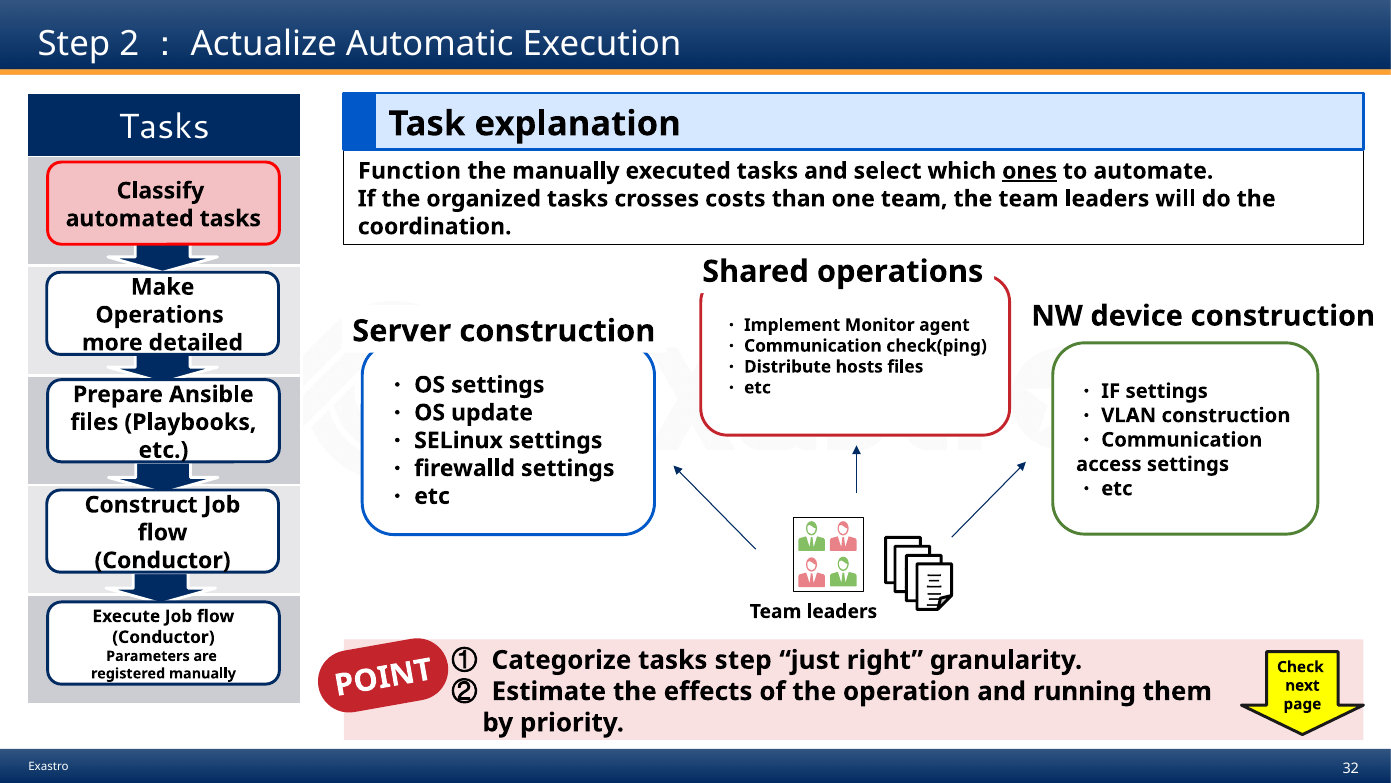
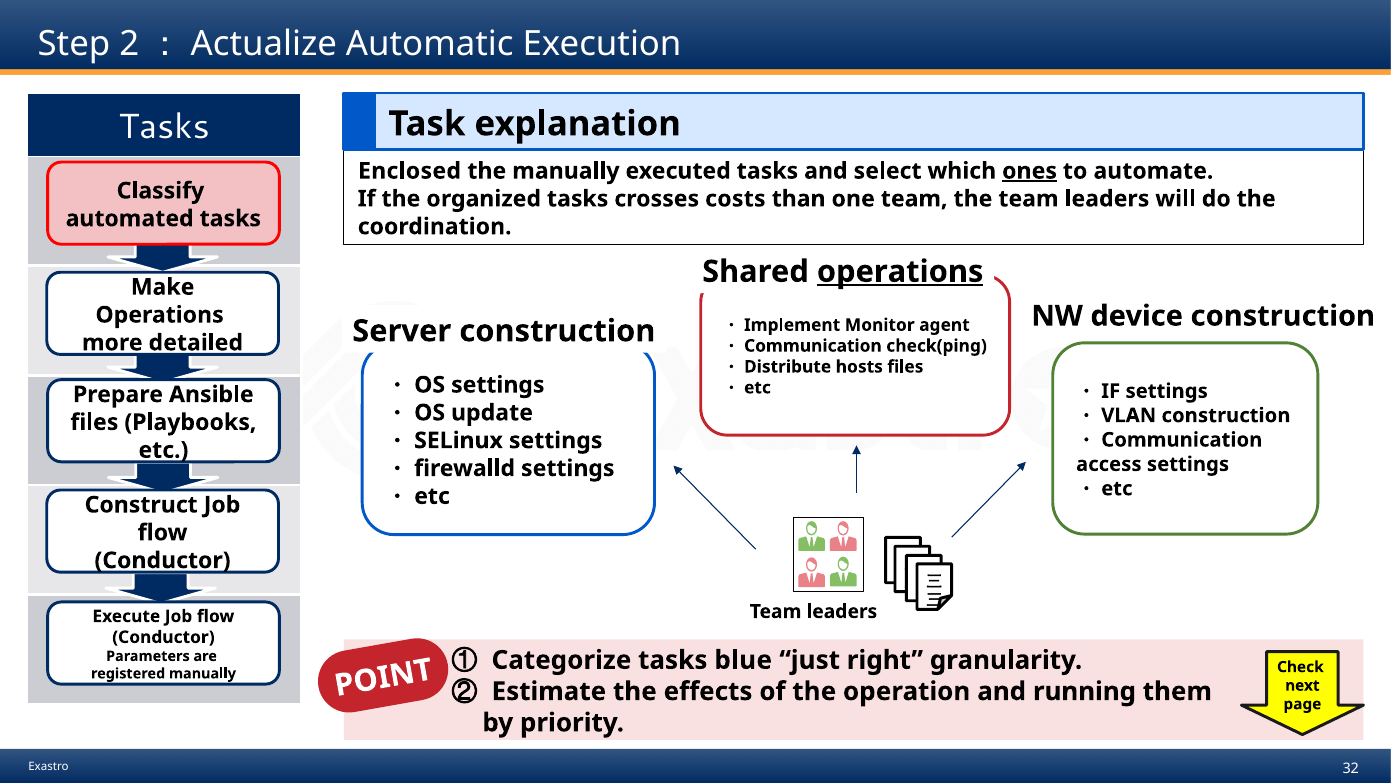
Function: Function -> Enclosed (409, 171)
operations underline: none -> present (900, 271)
tasks step: step -> blue (743, 660)
